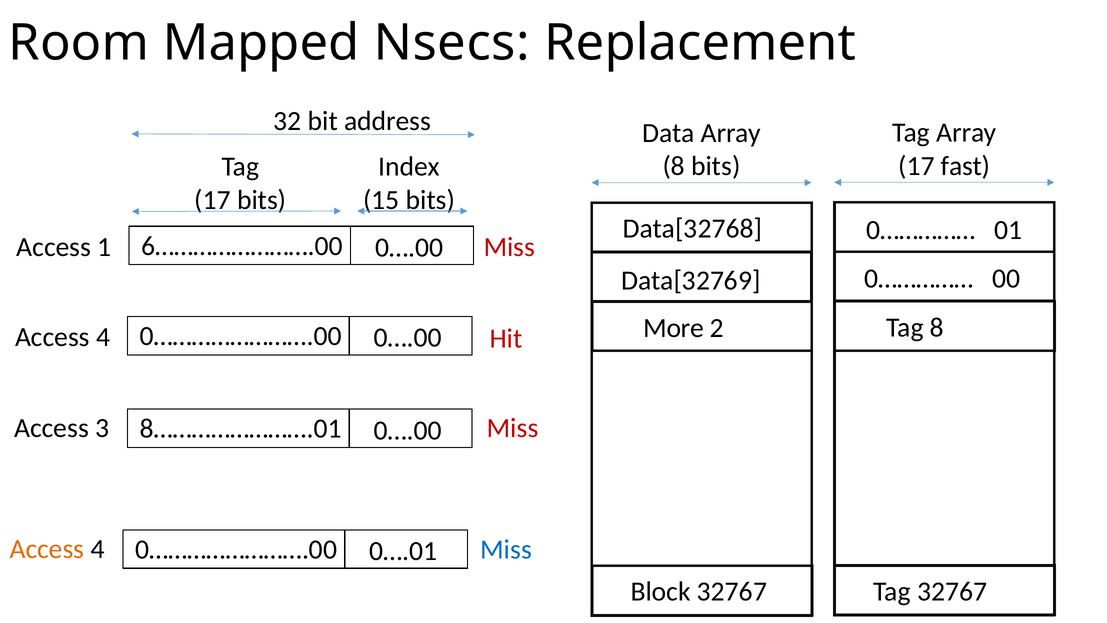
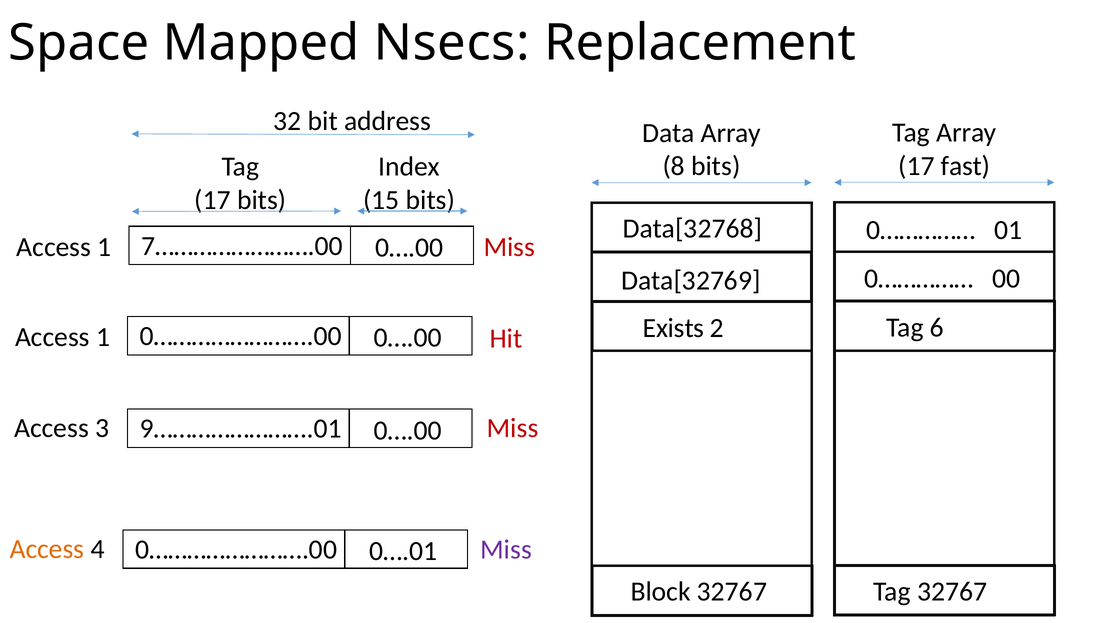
Room: Room -> Space (79, 43)
6…………………….00: 6…………………….00 -> 7…………………….00 (242, 246)
Tag 8: 8 -> 6 (937, 328)
More: More -> Exists (674, 328)
4: 4 -> 1 (103, 337)
8…………………….01: 8…………………….01 -> 9…………………….01 (241, 429)
Miss colour: blue -> purple (506, 549)
